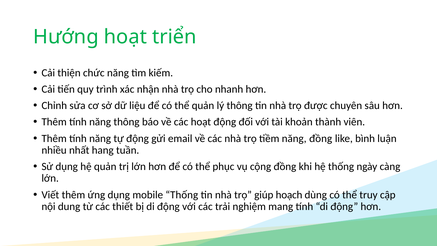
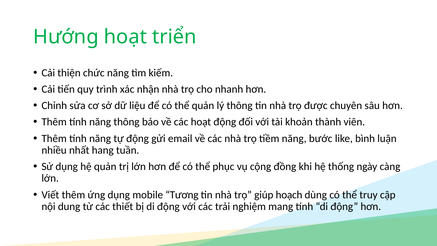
năng đồng: đồng -> bước (321, 138)
mobile Thống: Thống -> Tương (182, 195)
